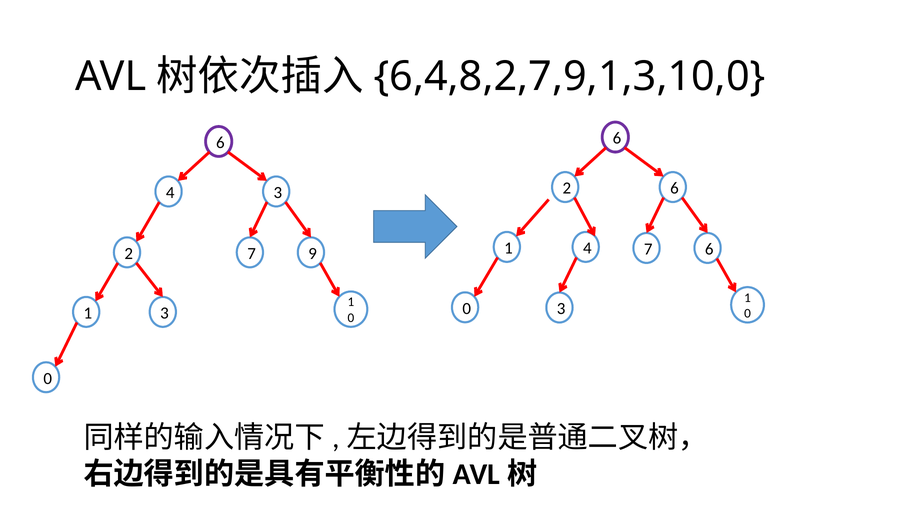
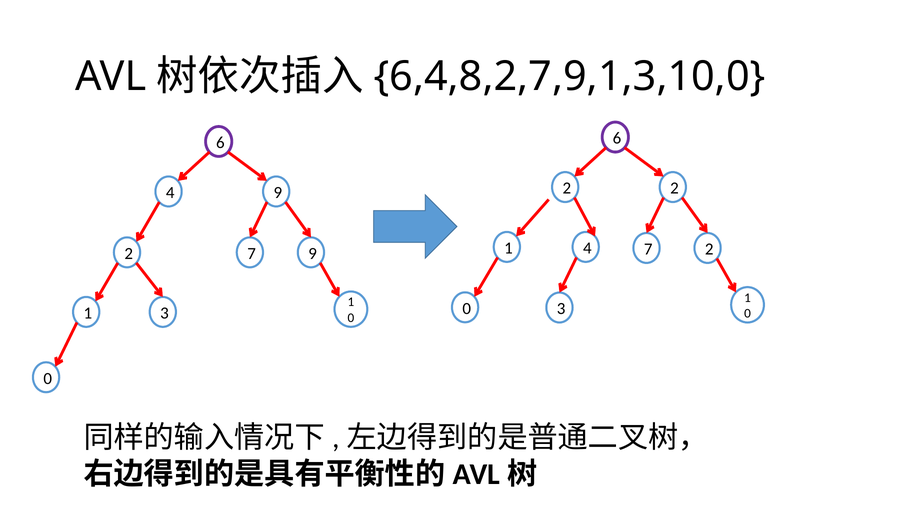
2 6: 6 -> 2 (674, 188)
3: 3 -> 9 (278, 192)
7 6: 6 -> 2 (709, 249)
